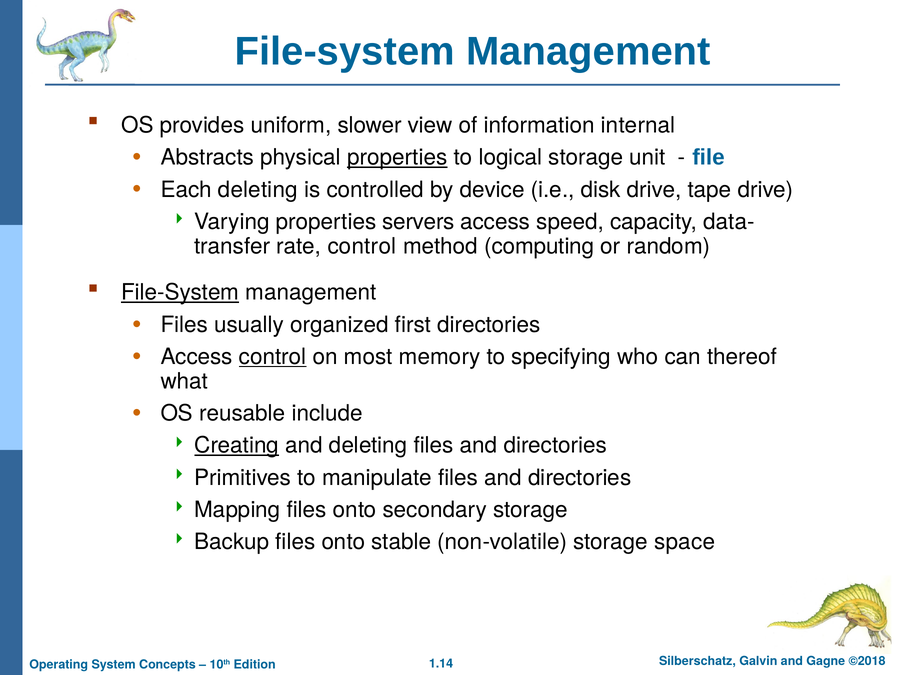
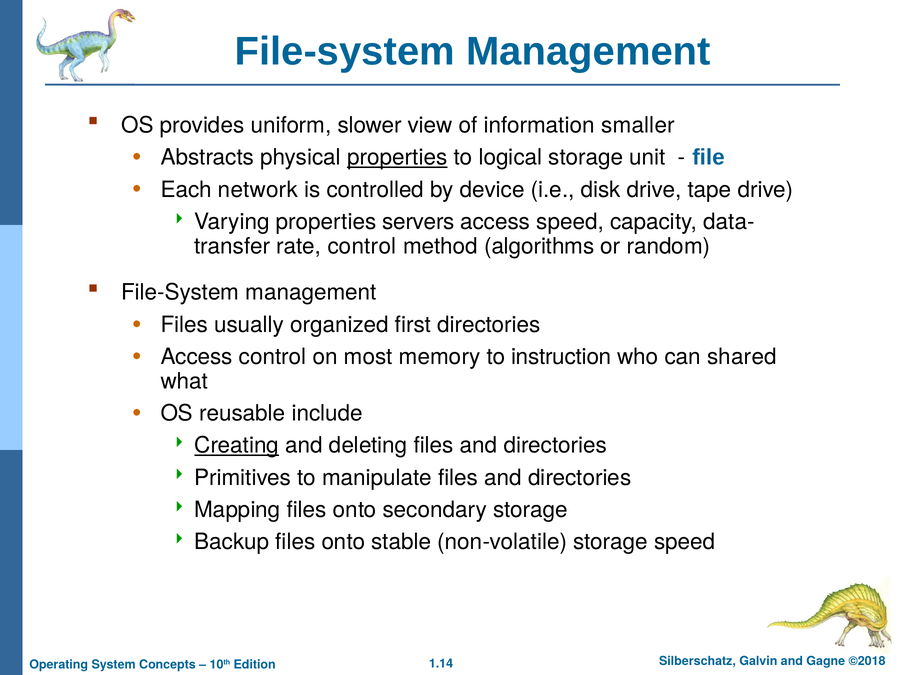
internal: internal -> smaller (638, 125)
Each deleting: deleting -> network (258, 190)
computing: computing -> algorithms (539, 246)
File-System underline: present -> none (180, 293)
control underline: present -> none (273, 357)
specifying: specifying -> instruction (561, 357)
thereof: thereof -> shared (742, 357)
storage space: space -> speed (685, 542)
